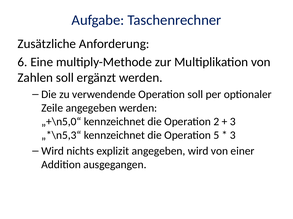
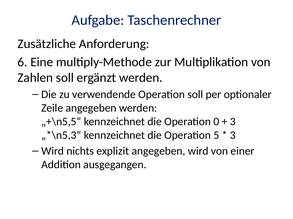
„+\n5,0“: „+\n5,0“ -> „+\n5,5“ (61, 122)
2: 2 -> 0 (216, 122)
